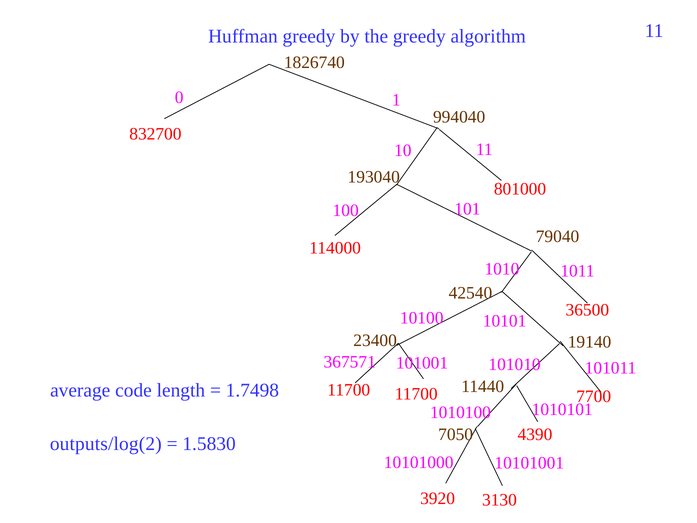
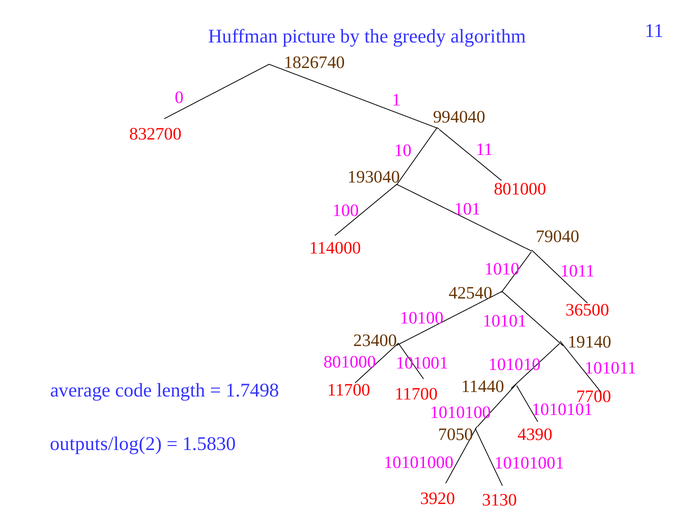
Huffman greedy: greedy -> picture (309, 36)
367571: 367571 -> 801000 (350, 362)
